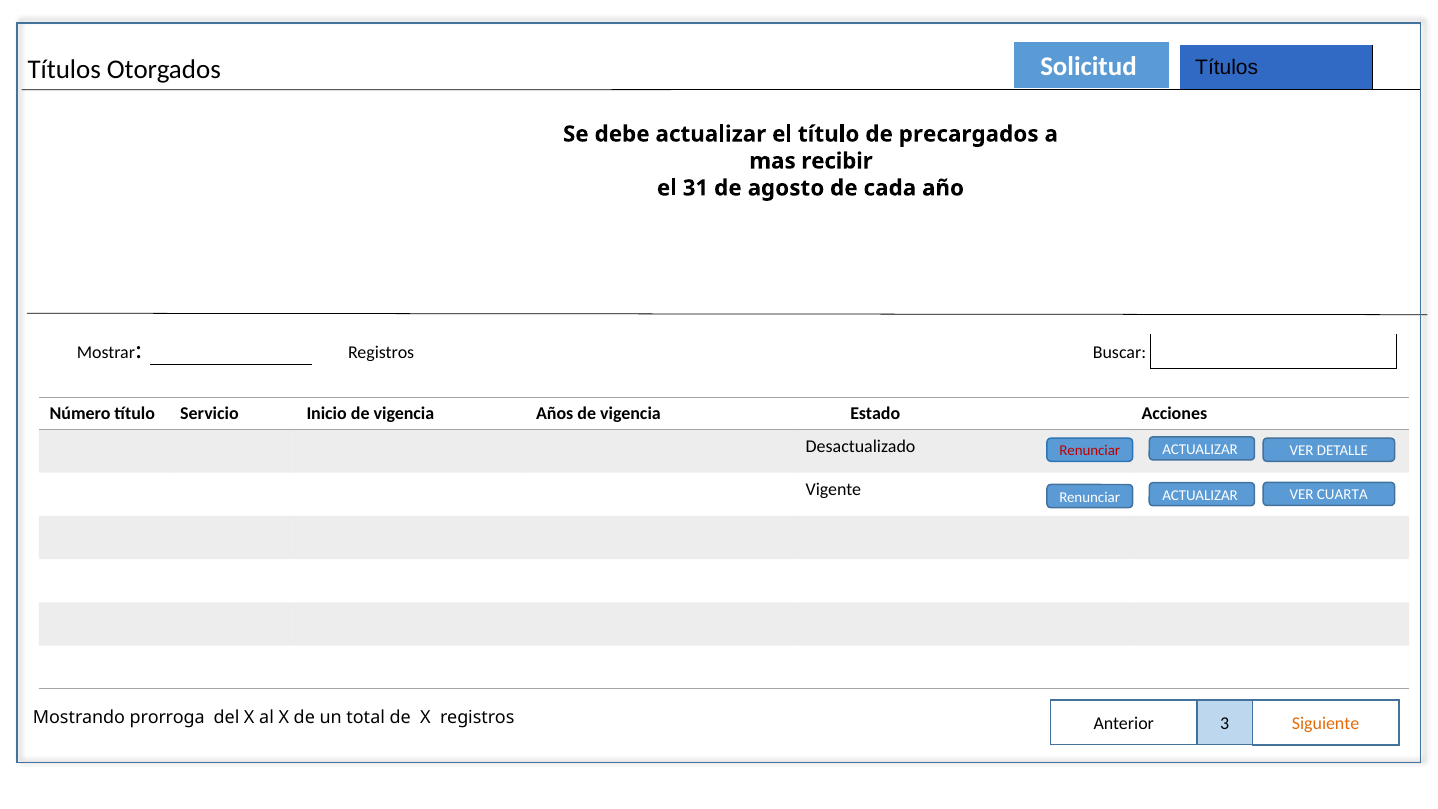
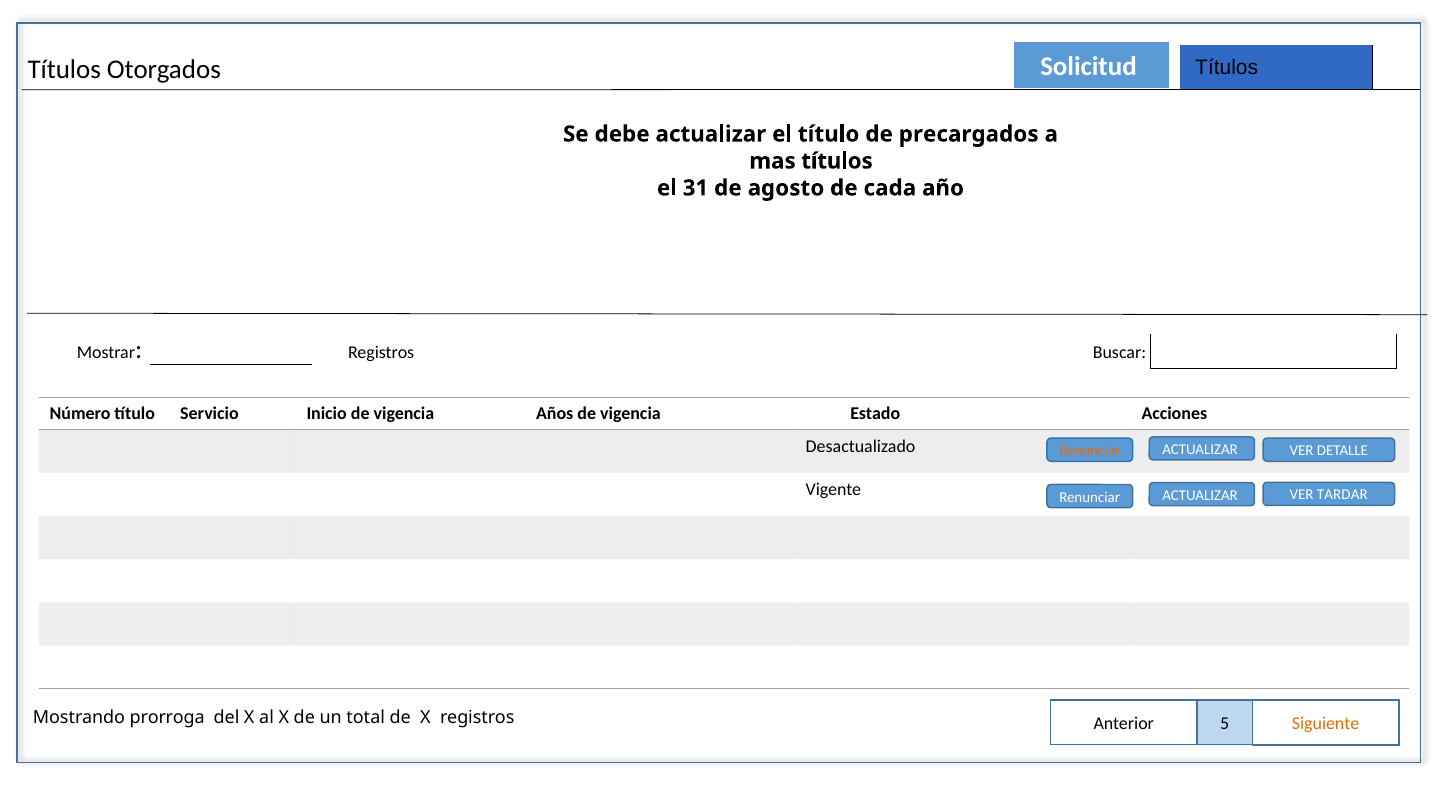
mas recibir: recibir -> títulos (837, 161)
Renunciar colour: red -> orange (1090, 451)
CUARTA: CUARTA -> TARDAR (1342, 495)
3: 3 -> 5 (1225, 723)
